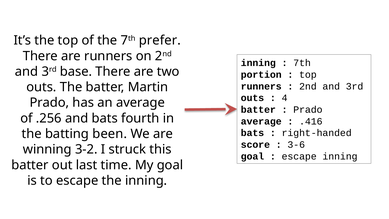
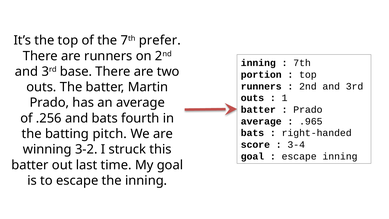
4: 4 -> 1 (285, 98)
.416: .416 -> .965 (311, 121)
been: been -> pitch (110, 134)
3-6: 3-6 -> 3-4 (296, 145)
